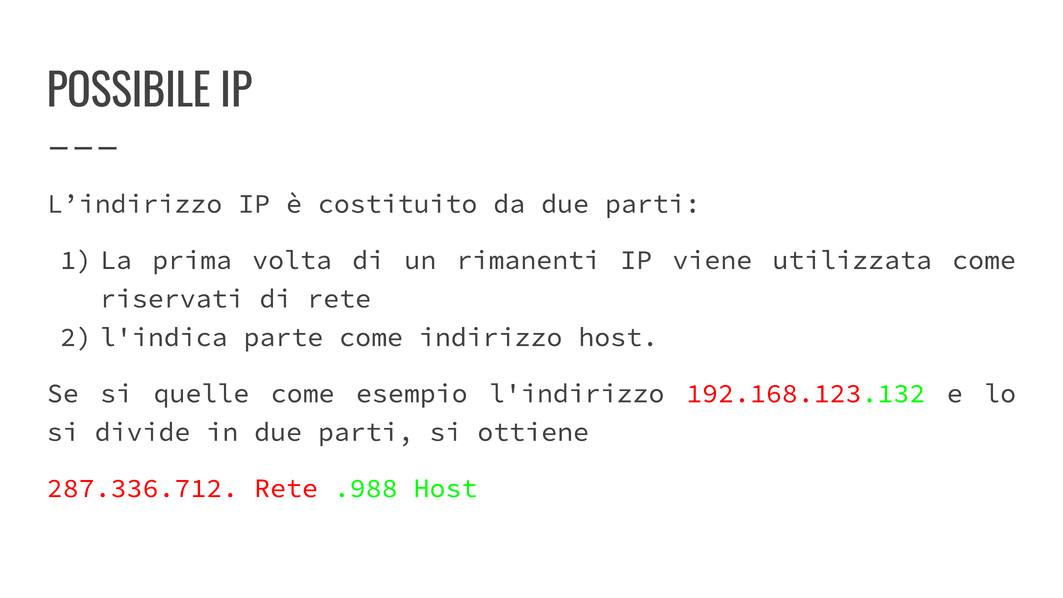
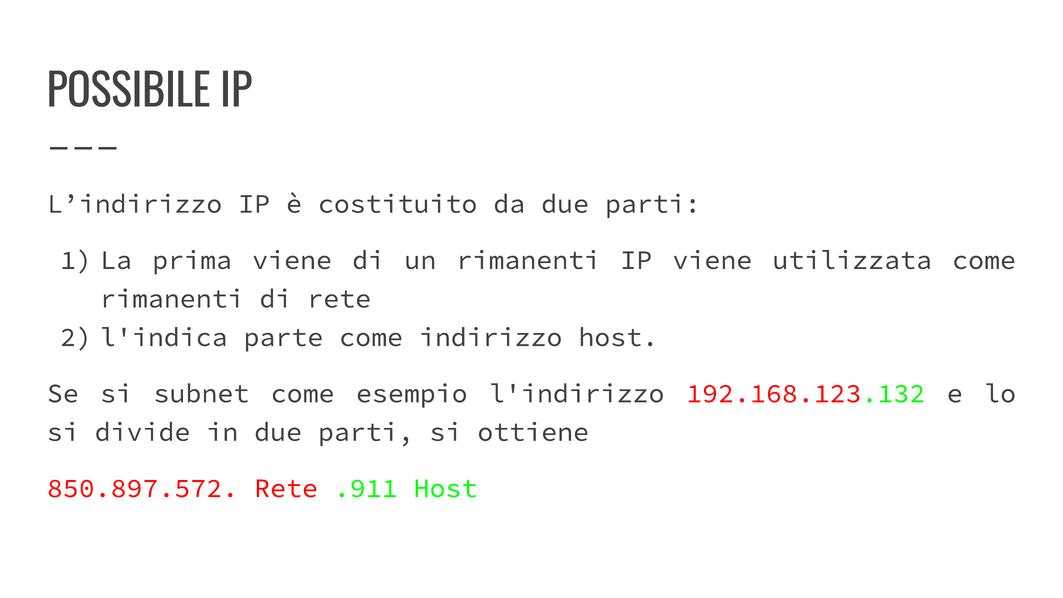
prima volta: volta -> viene (292, 260)
riservati: riservati -> rimanenti (172, 299)
quelle: quelle -> subnet (201, 393)
287.336.712: 287.336.712 -> 850.897.572 (143, 488)
.988: .988 -> .911 (366, 488)
